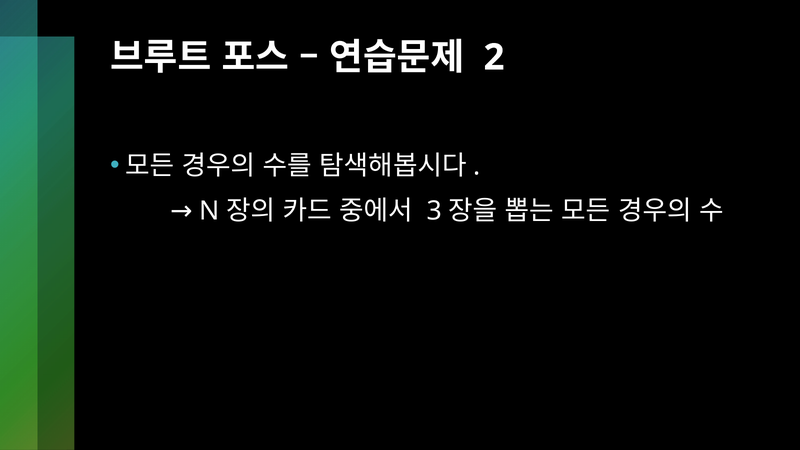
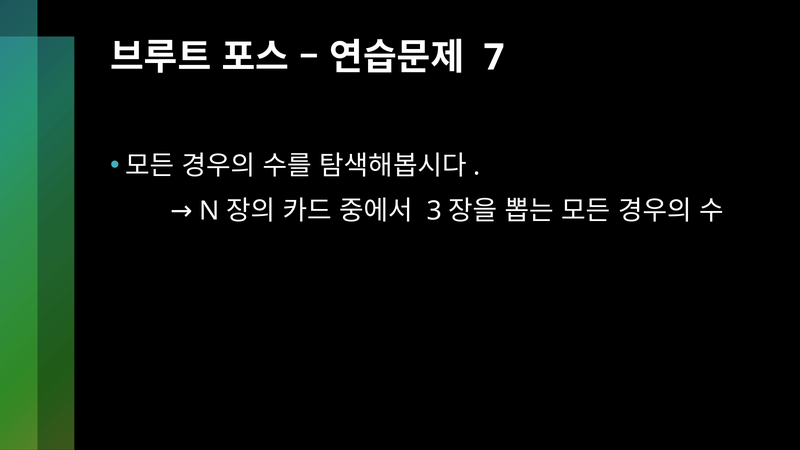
2: 2 -> 7 (494, 57)
